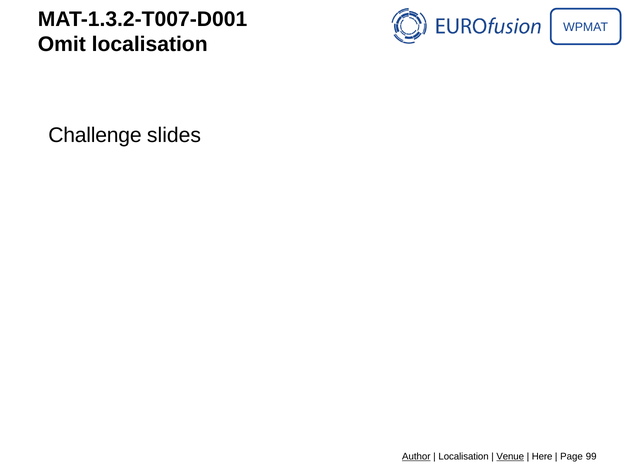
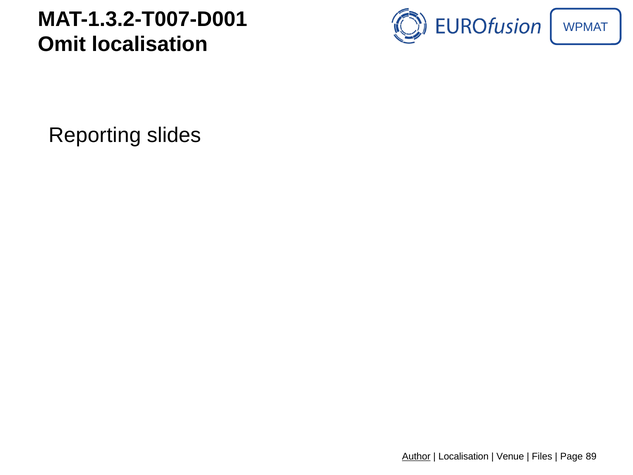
Challenge: Challenge -> Reporting (95, 135)
Venue underline: present -> none (510, 456)
Here: Here -> Files (542, 456)
99: 99 -> 89 (591, 456)
